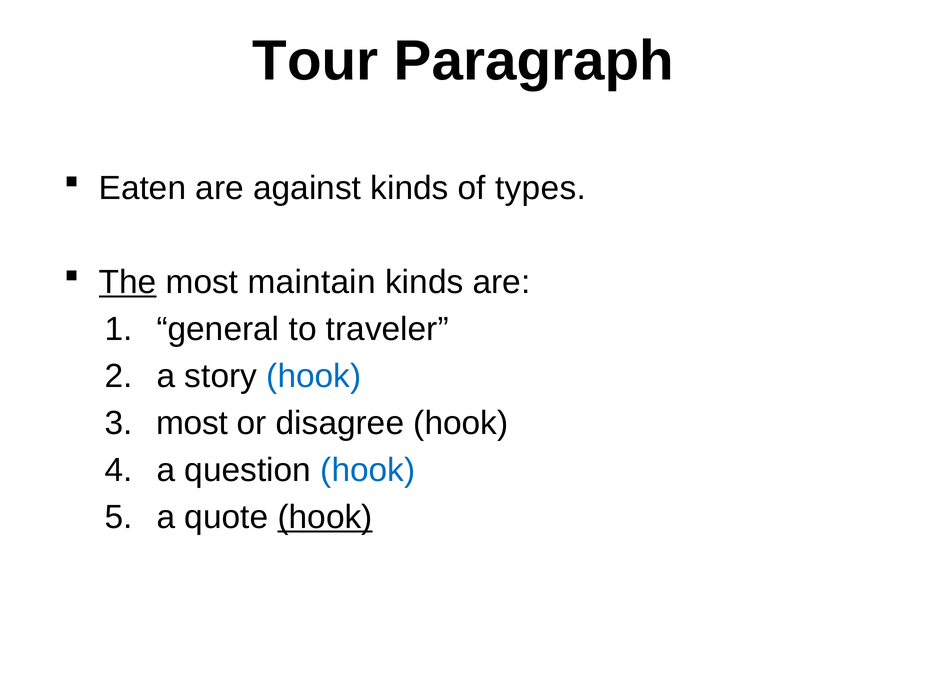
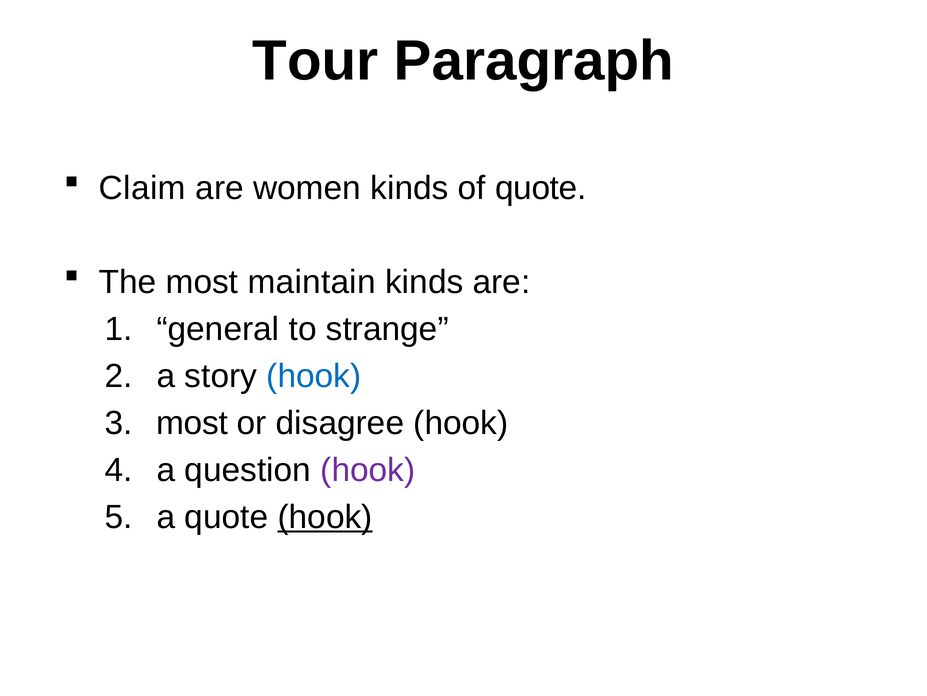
Eaten: Eaten -> Claim (142, 188)
against: against -> women (307, 188)
of types: types -> quote (541, 188)
The underline: present -> none (128, 282)
traveler: traveler -> strange (387, 329)
hook colour: blue -> purple (368, 470)
